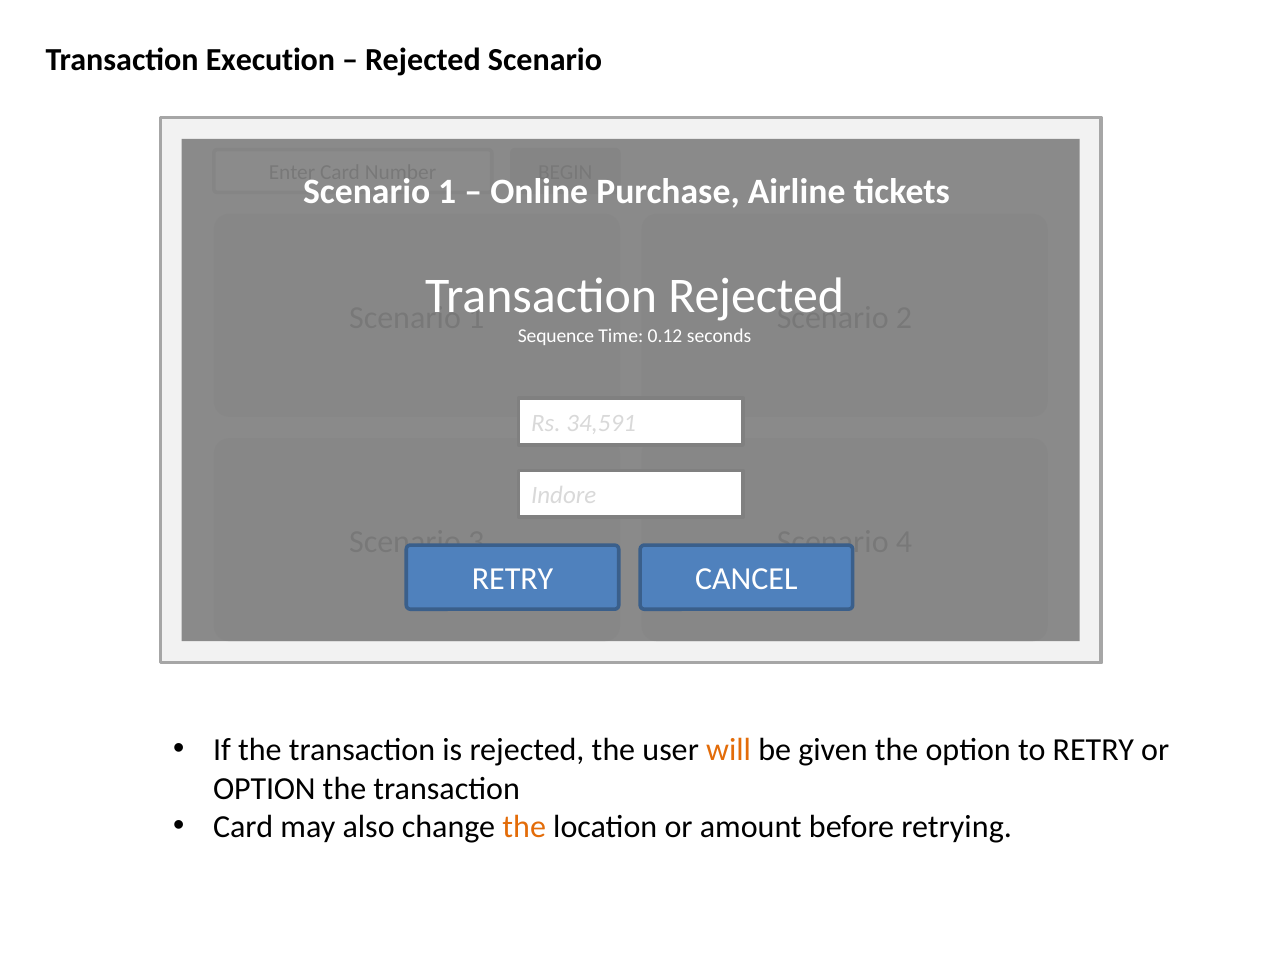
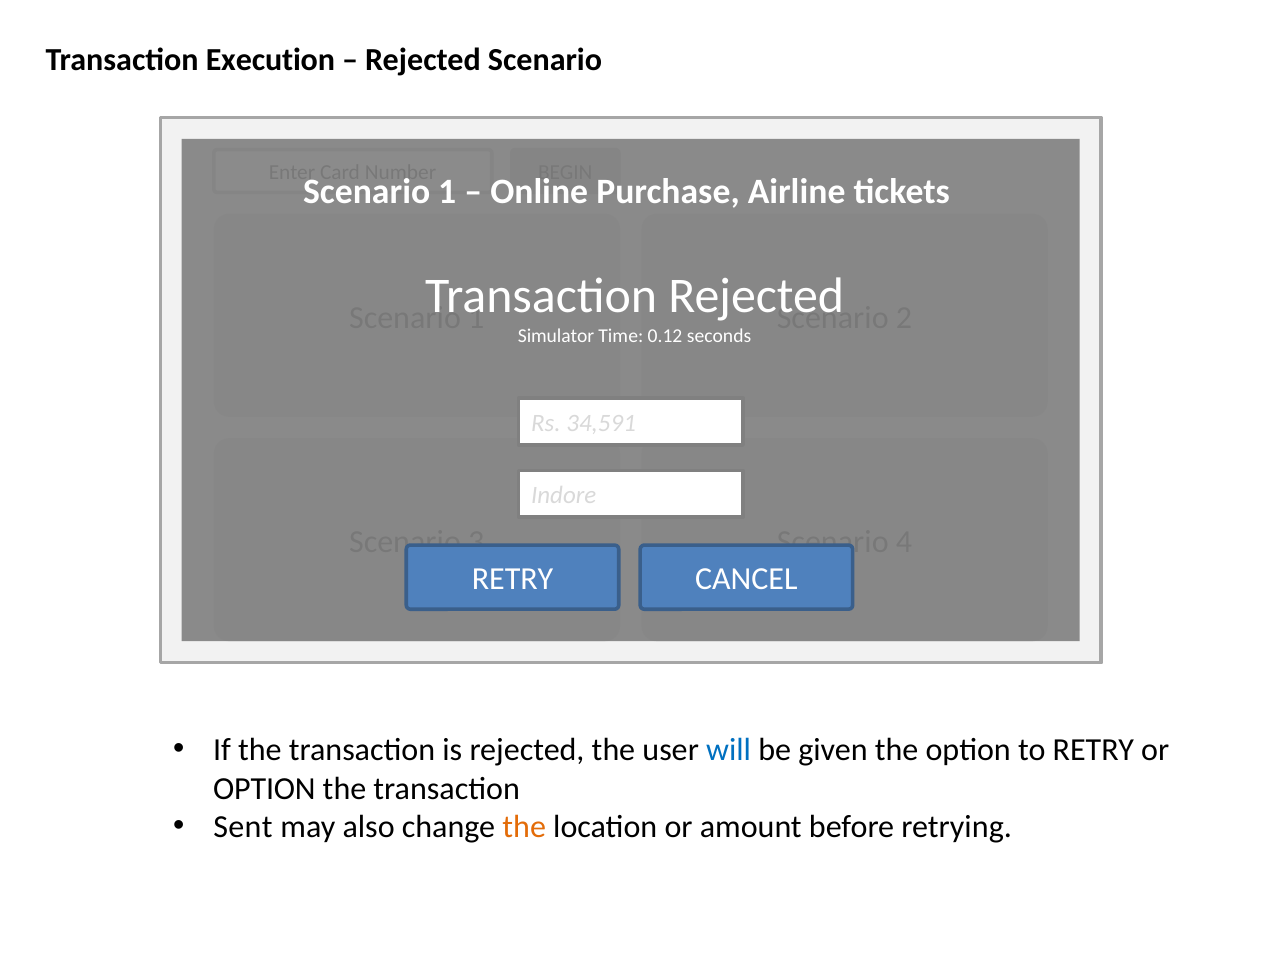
Sequence: Sequence -> Simulator (556, 336)
will colour: orange -> blue (729, 750)
Card: Card -> Sent (243, 827)
